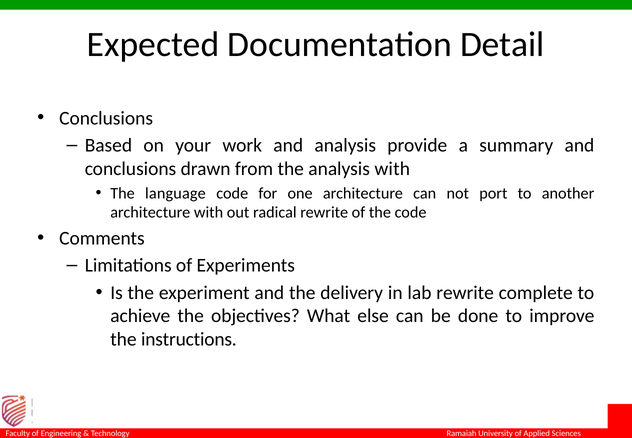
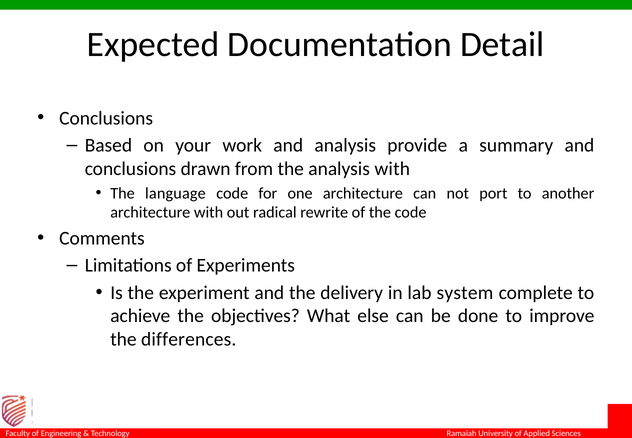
lab rewrite: rewrite -> system (465, 292)
instructions: instructions -> differences (189, 339)
